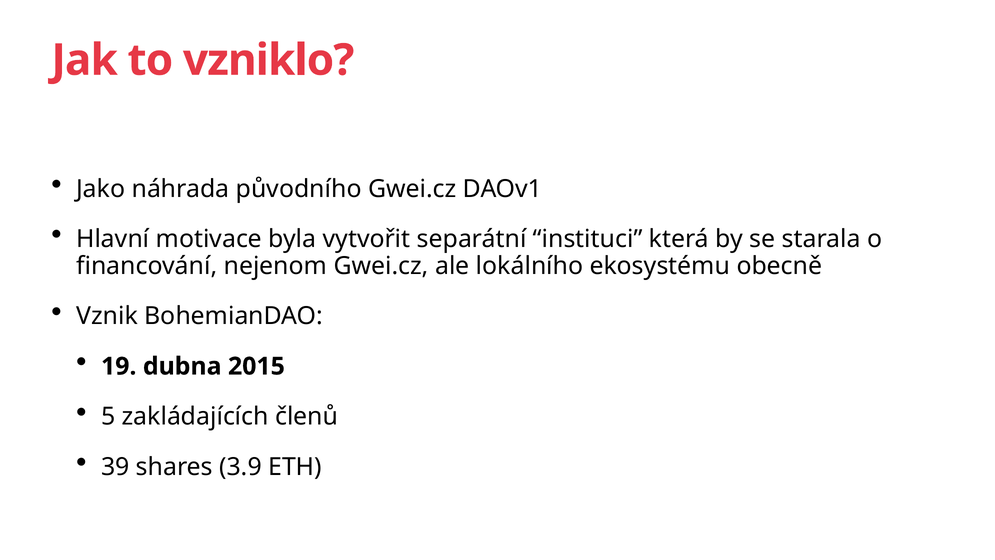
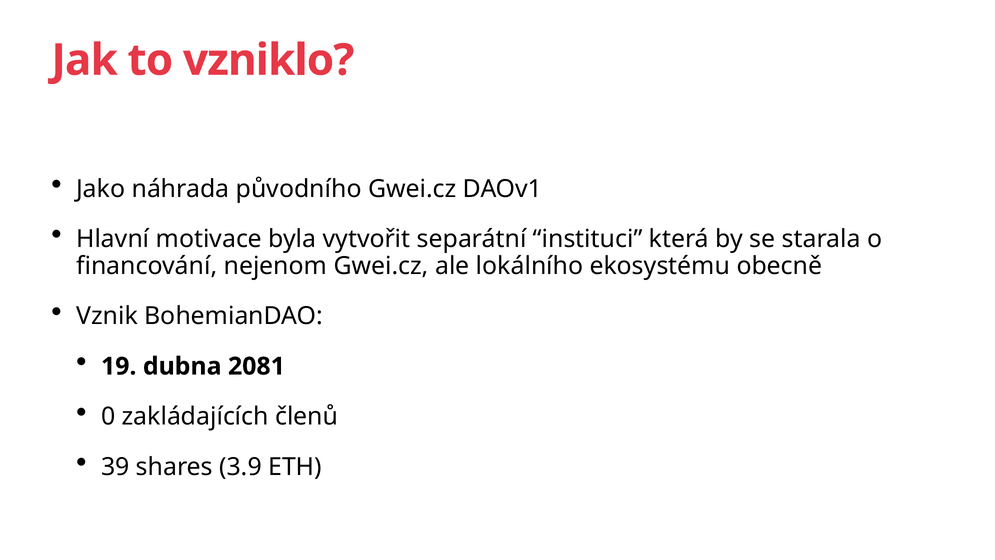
2015: 2015 -> 2081 (256, 366)
5: 5 -> 0 (108, 416)
